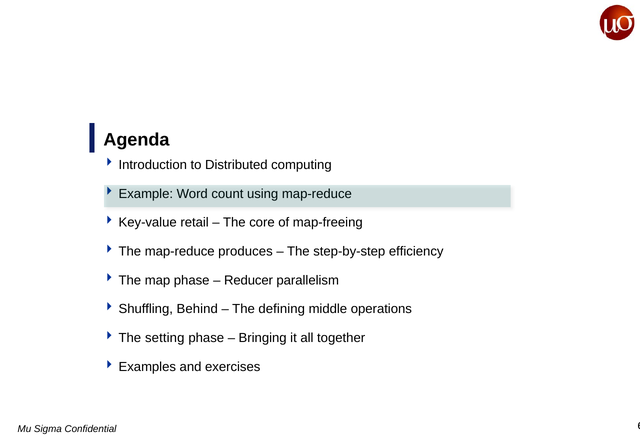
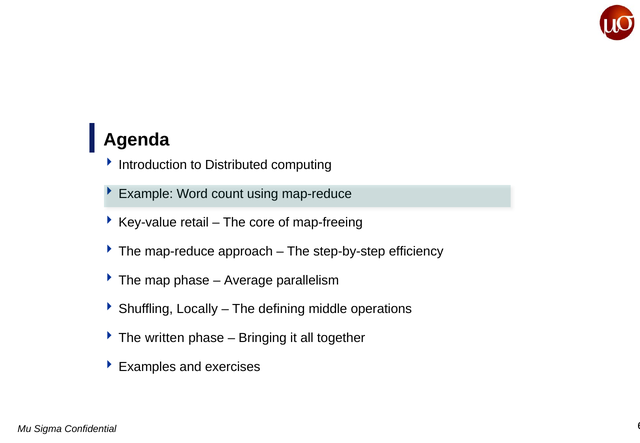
produces: produces -> approach (246, 252)
Reducer: Reducer -> Average (248, 280)
Behind: Behind -> Locally (197, 309)
setting: setting -> written (165, 338)
